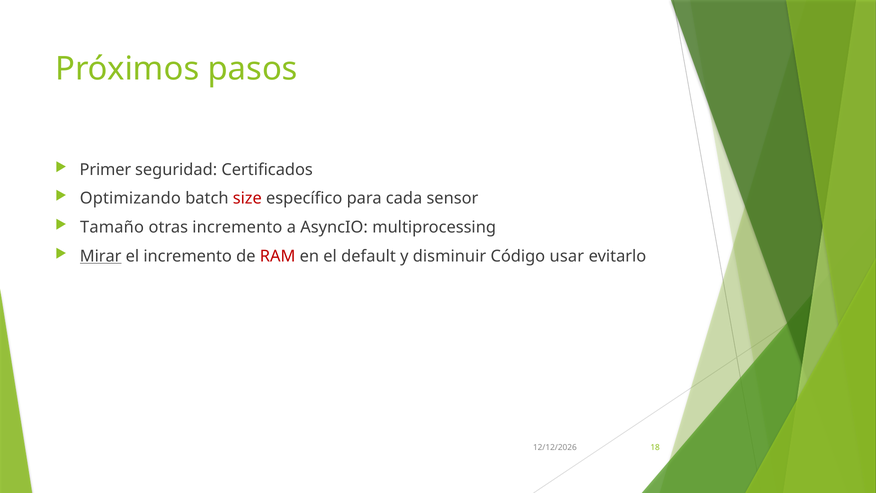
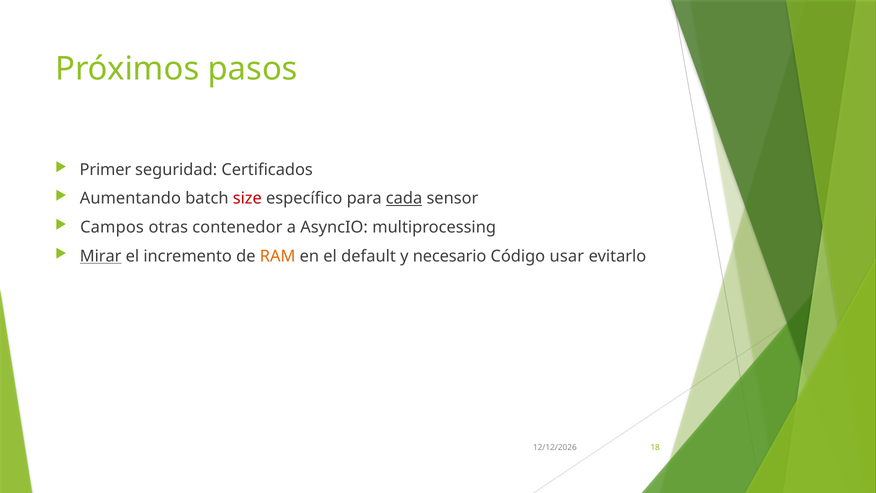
Optimizando: Optimizando -> Aumentando (130, 198)
cada underline: none -> present (404, 198)
Tamaño: Tamaño -> Campos (112, 227)
otras incremento: incremento -> contenedor (237, 227)
RAM colour: red -> orange (278, 256)
disminuir: disminuir -> necesario (450, 256)
